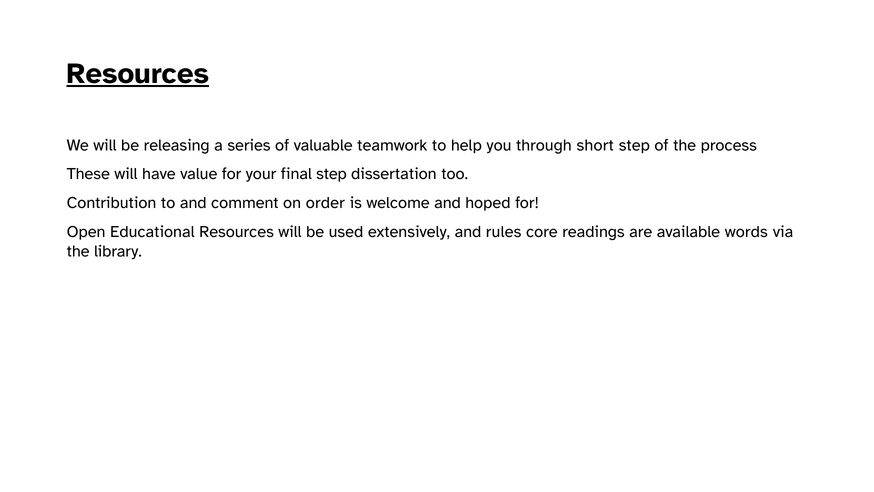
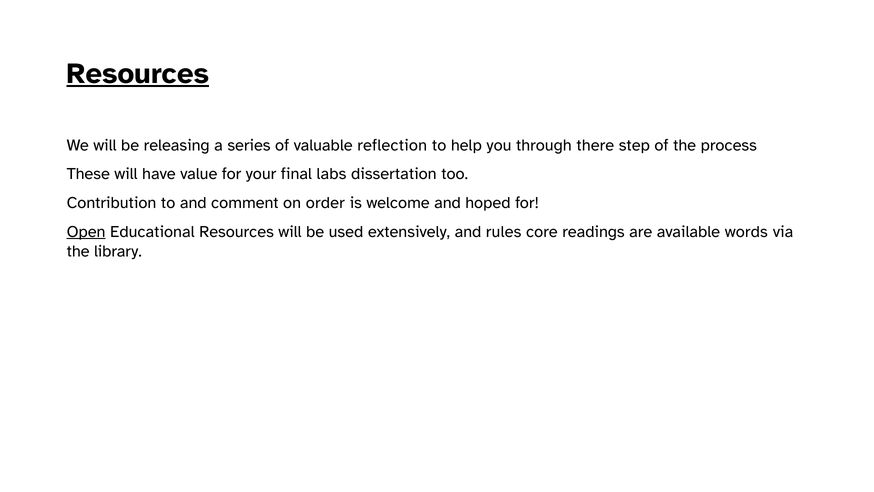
teamwork: teamwork -> reflection (392, 145)
short: short -> there (595, 145)
final step: step -> labs (331, 174)
Open underline: none -> present (86, 231)
